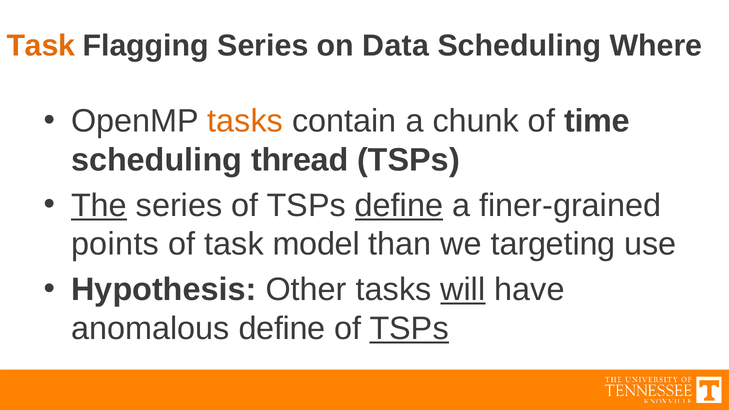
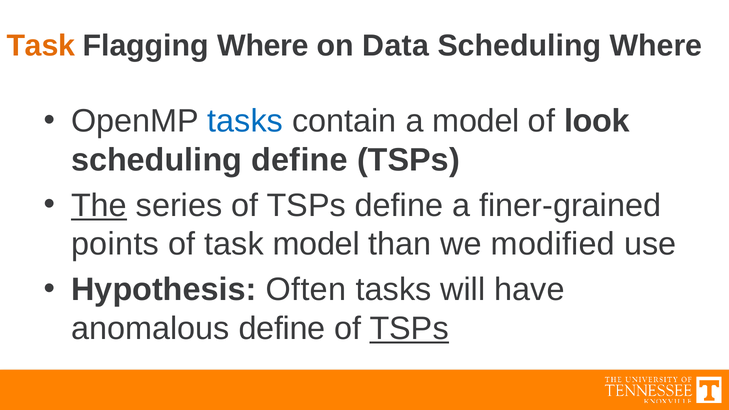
Flagging Series: Series -> Where (263, 46)
tasks colour: orange -> blue (245, 121)
a chunk: chunk -> model (476, 121)
time: time -> look (597, 121)
scheduling thread: thread -> define (299, 160)
define underline: present -> none (399, 205)
targeting: targeting -> modified (553, 244)
Other: Other -> Often (306, 290)
will underline: present -> none (463, 290)
